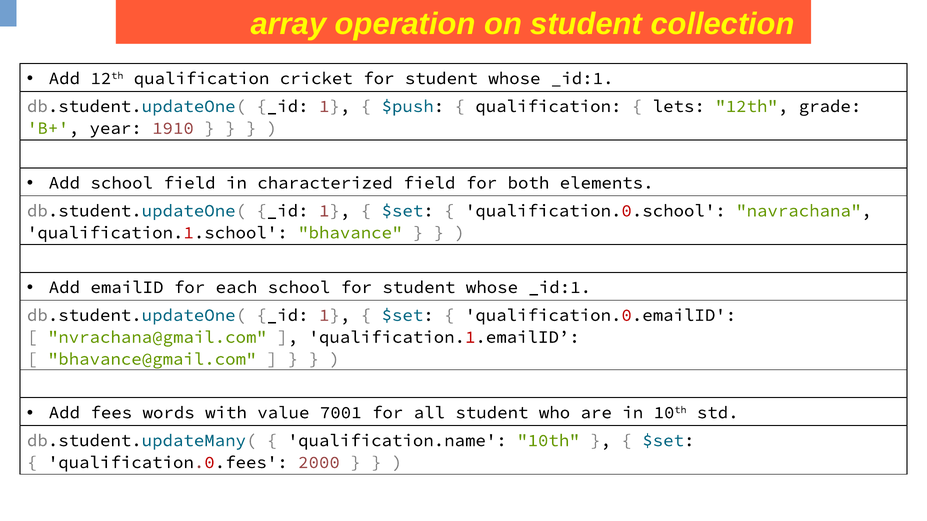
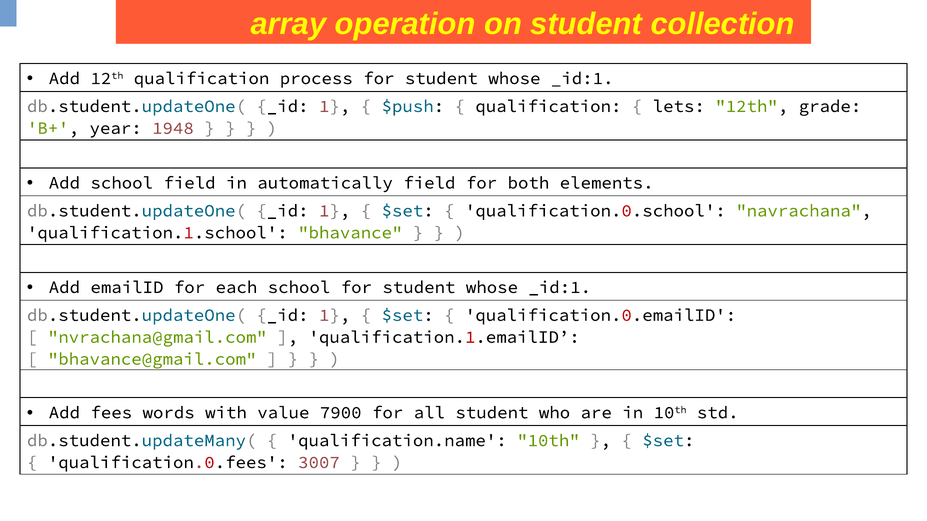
cricket: cricket -> process (316, 78)
1910: 1910 -> 1948 (173, 128)
characterized: characterized -> automatically (325, 183)
7001: 7001 -> 7900 (341, 413)
2000: 2000 -> 3007 (319, 463)
